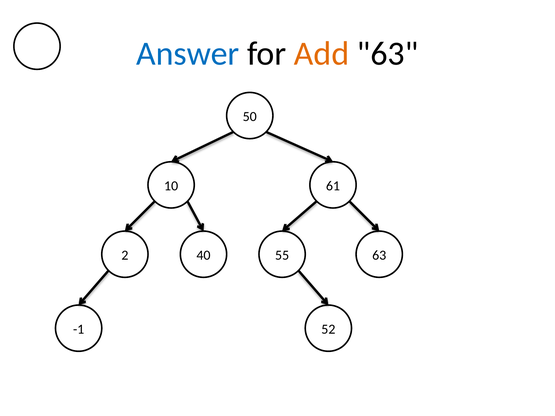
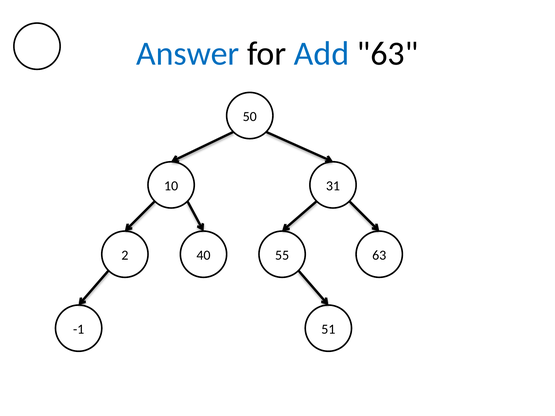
Add colour: orange -> blue (322, 54)
61: 61 -> 31 (333, 186)
52: 52 -> 51 (328, 329)
